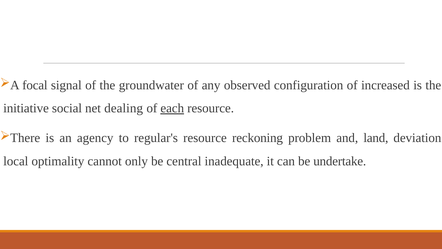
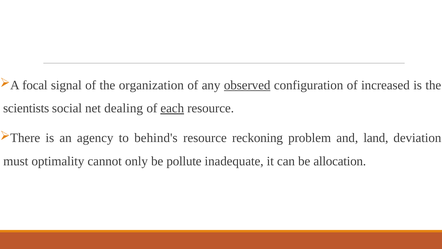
groundwater: groundwater -> organization (151, 85)
observed underline: none -> present (247, 85)
initiative: initiative -> scientists (26, 108)
regular's: regular's -> behind's (156, 138)
local: local -> must (16, 161)
central: central -> pollute (184, 161)
undertake: undertake -> allocation (340, 161)
